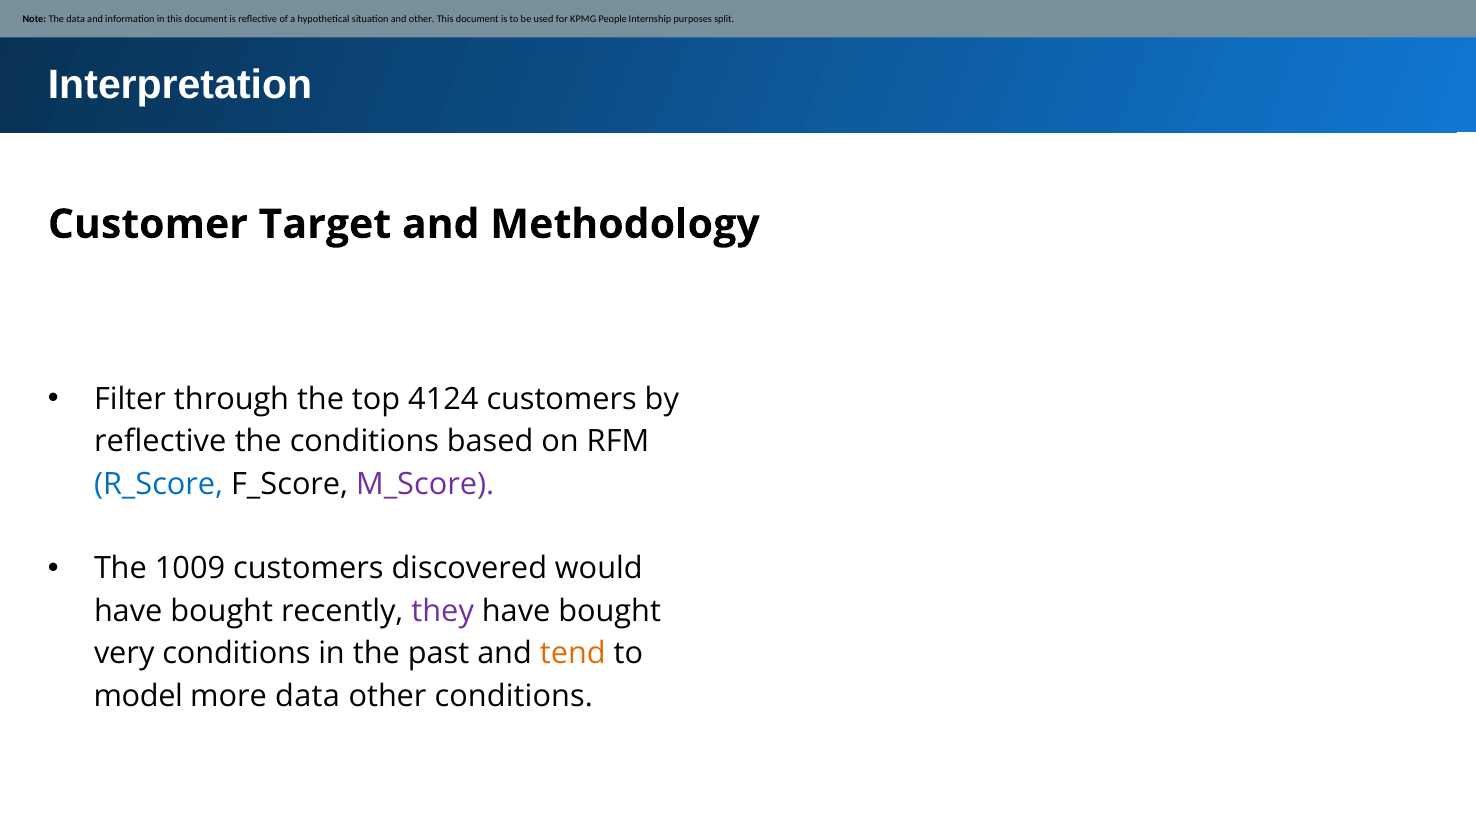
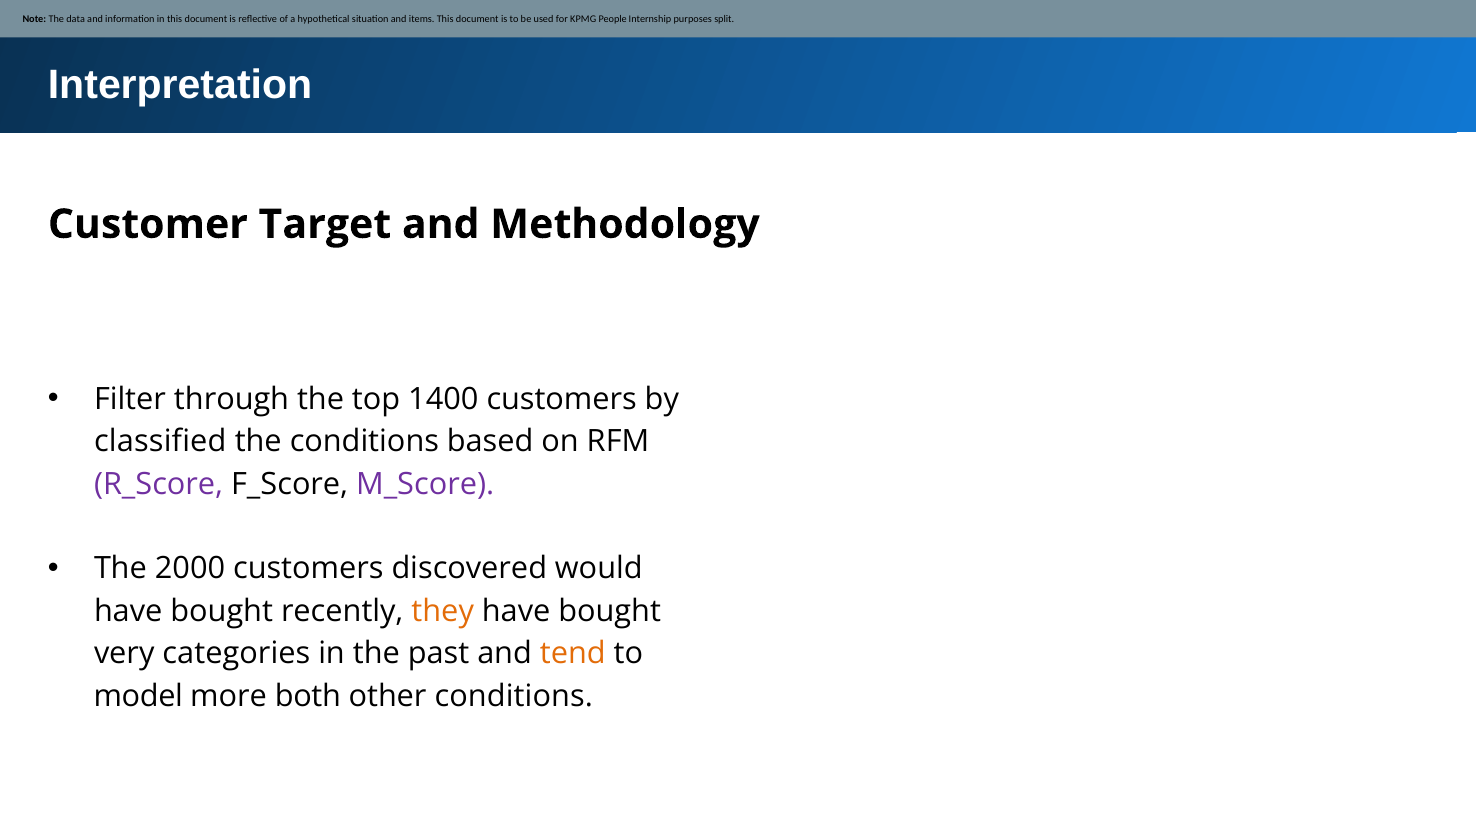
and other: other -> items (422, 19)
4124: 4124 -> 1400 (443, 399)
reflective: reflective -> classified (160, 442)
R_Score colour: blue -> purple (159, 484)
1009: 1009 -> 2000 (190, 569)
they colour: purple -> orange (443, 611)
very conditions: conditions -> categories (236, 654)
more data: data -> both (308, 696)
